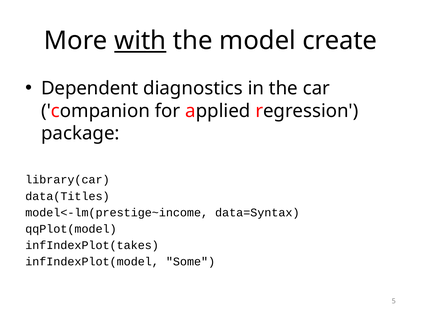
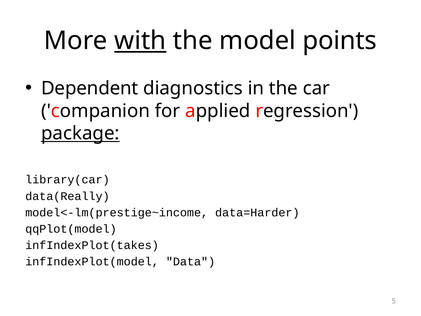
create: create -> points (340, 41)
package underline: none -> present (80, 133)
data(Titles: data(Titles -> data(Really (67, 196)
data=Syntax: data=Syntax -> data=Harder (257, 212)
Some: Some -> Data (191, 262)
